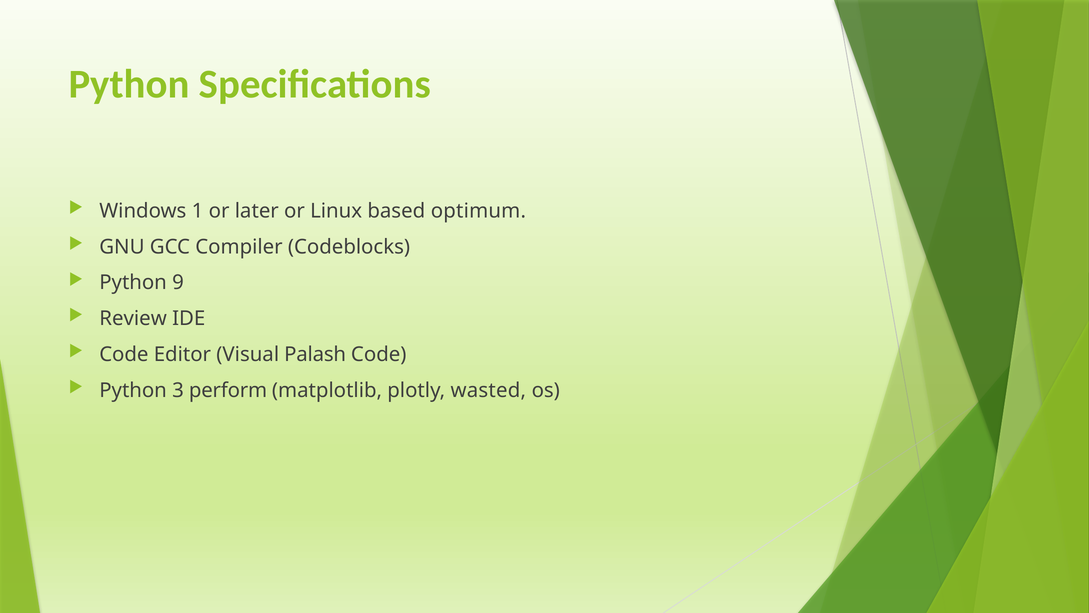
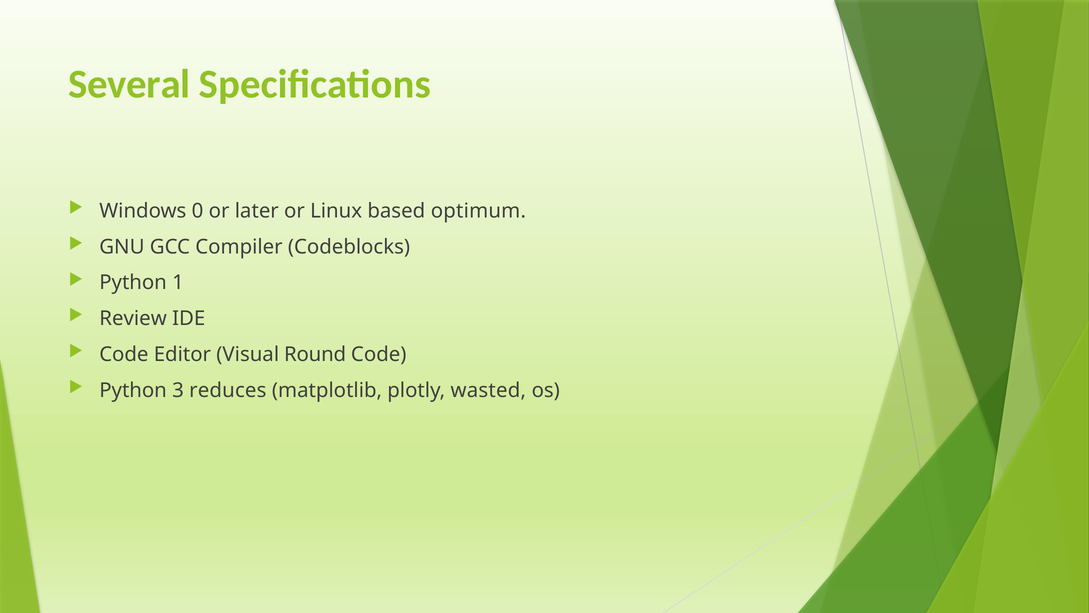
Python: Python -> Several (129, 84)
1: 1 -> 0 (197, 211)
9: 9 -> 1 (178, 282)
Palash: Palash -> Round (315, 354)
perform: perform -> reduces (228, 390)
